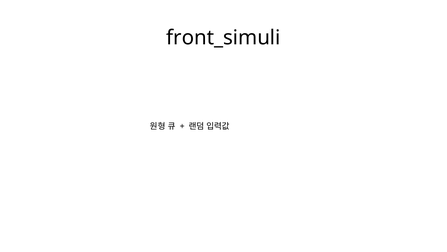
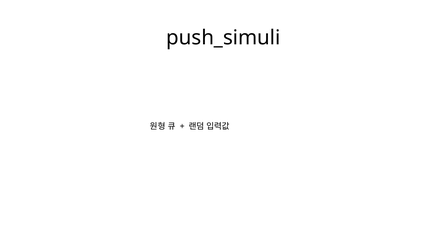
front_simuli: front_simuli -> push_simuli (223, 38)
